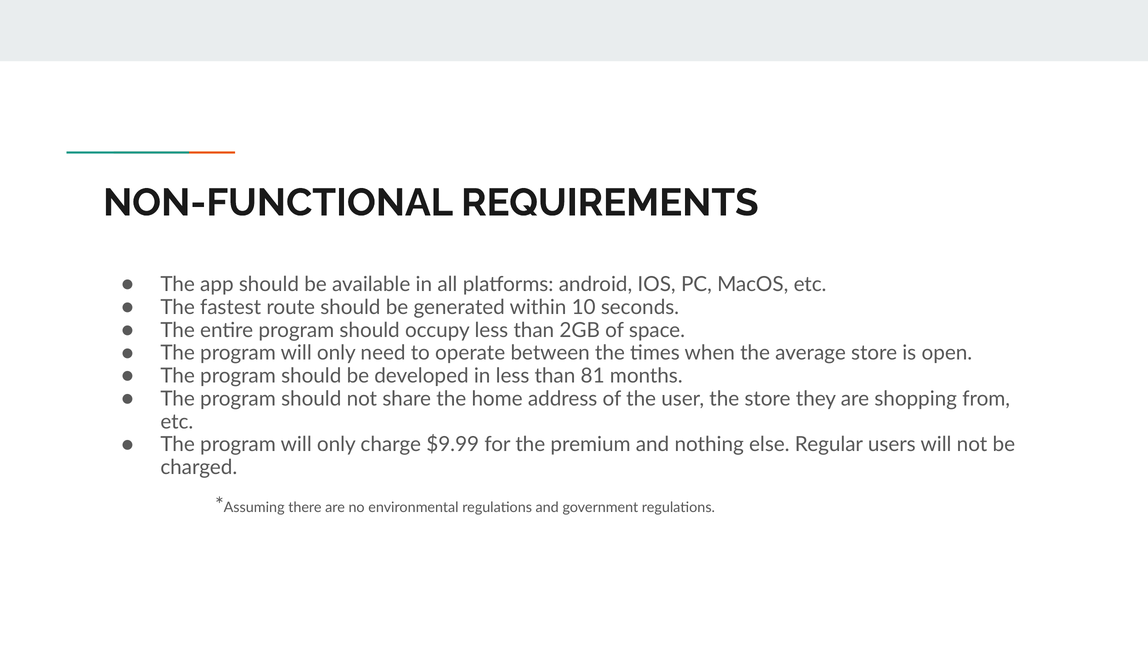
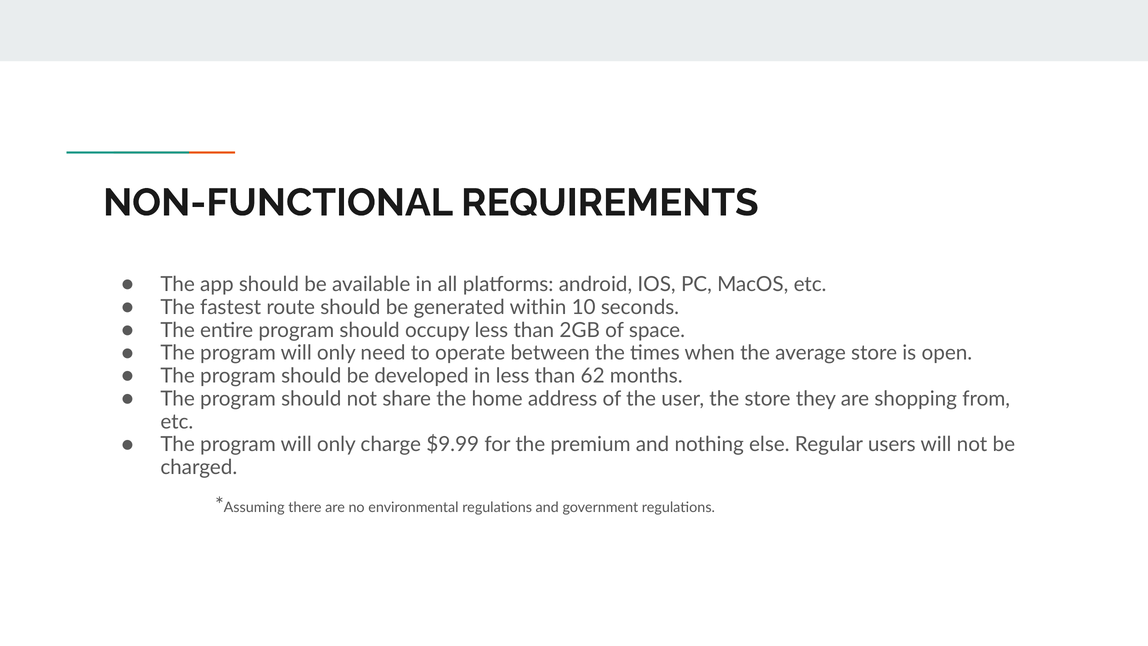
81: 81 -> 62 (593, 376)
